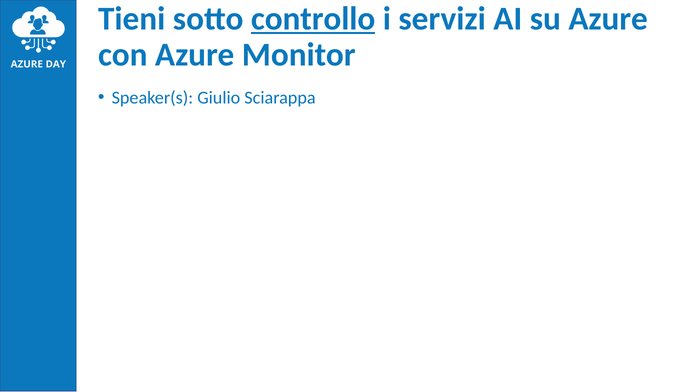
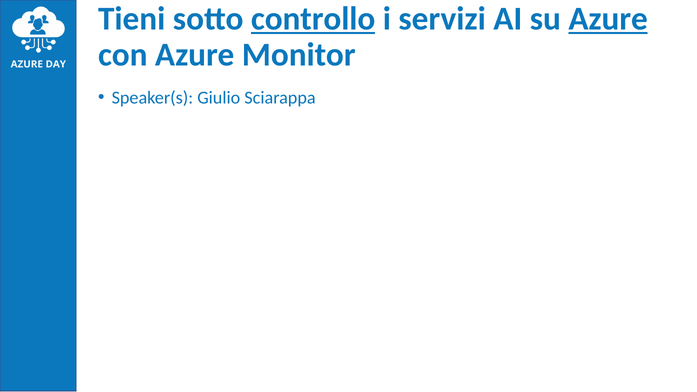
Azure underline: none -> present (608, 19)
